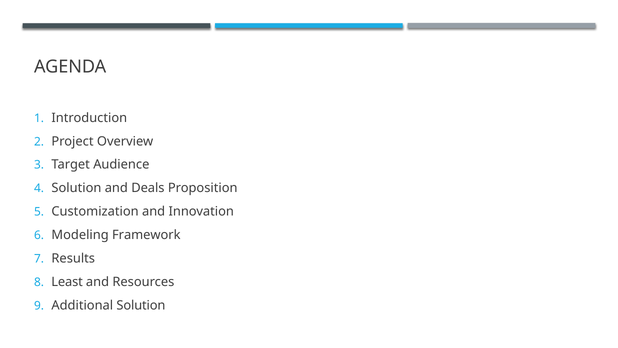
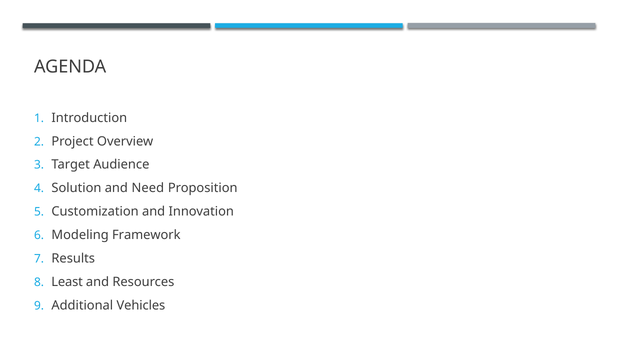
Deals: Deals -> Need (148, 188)
Additional Solution: Solution -> Vehicles (141, 305)
